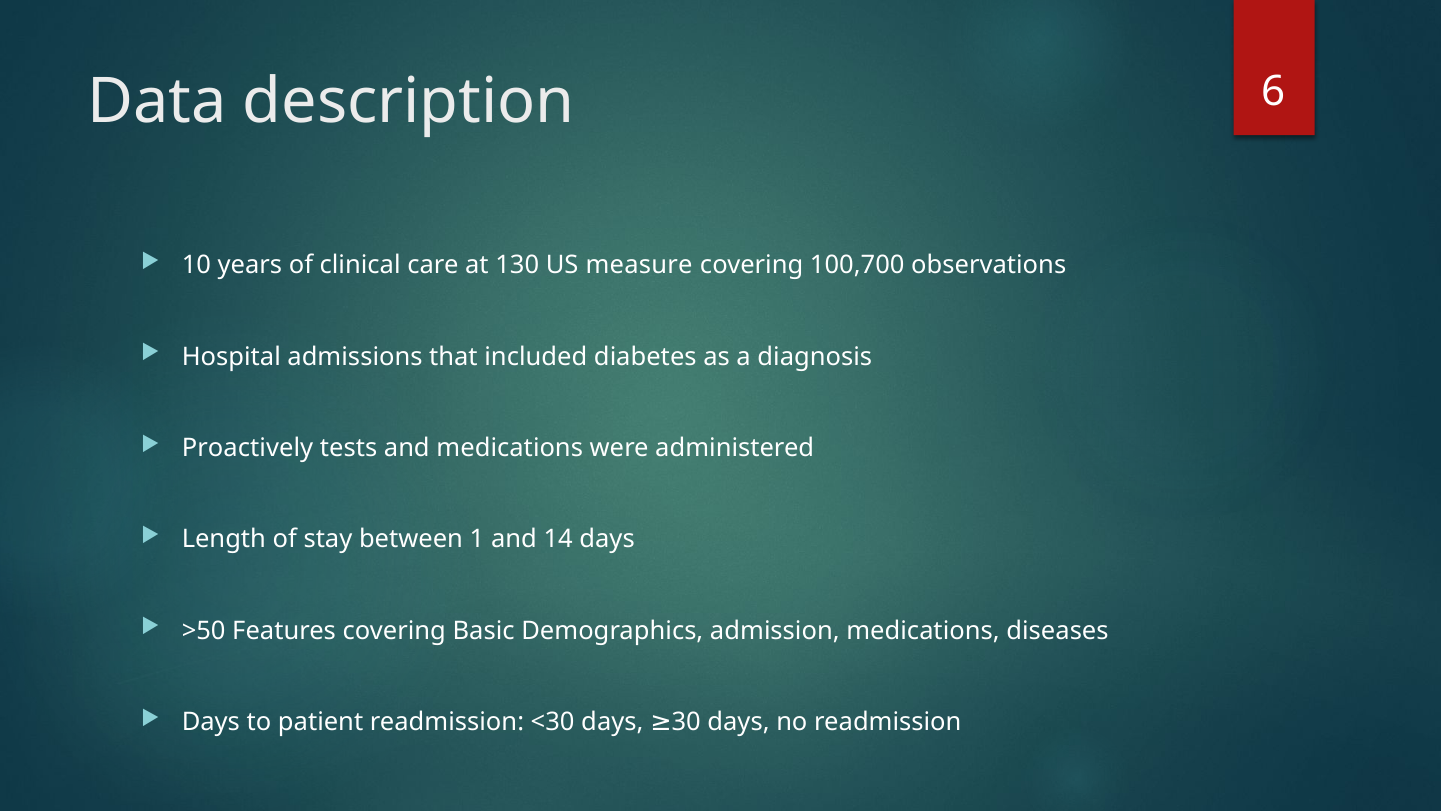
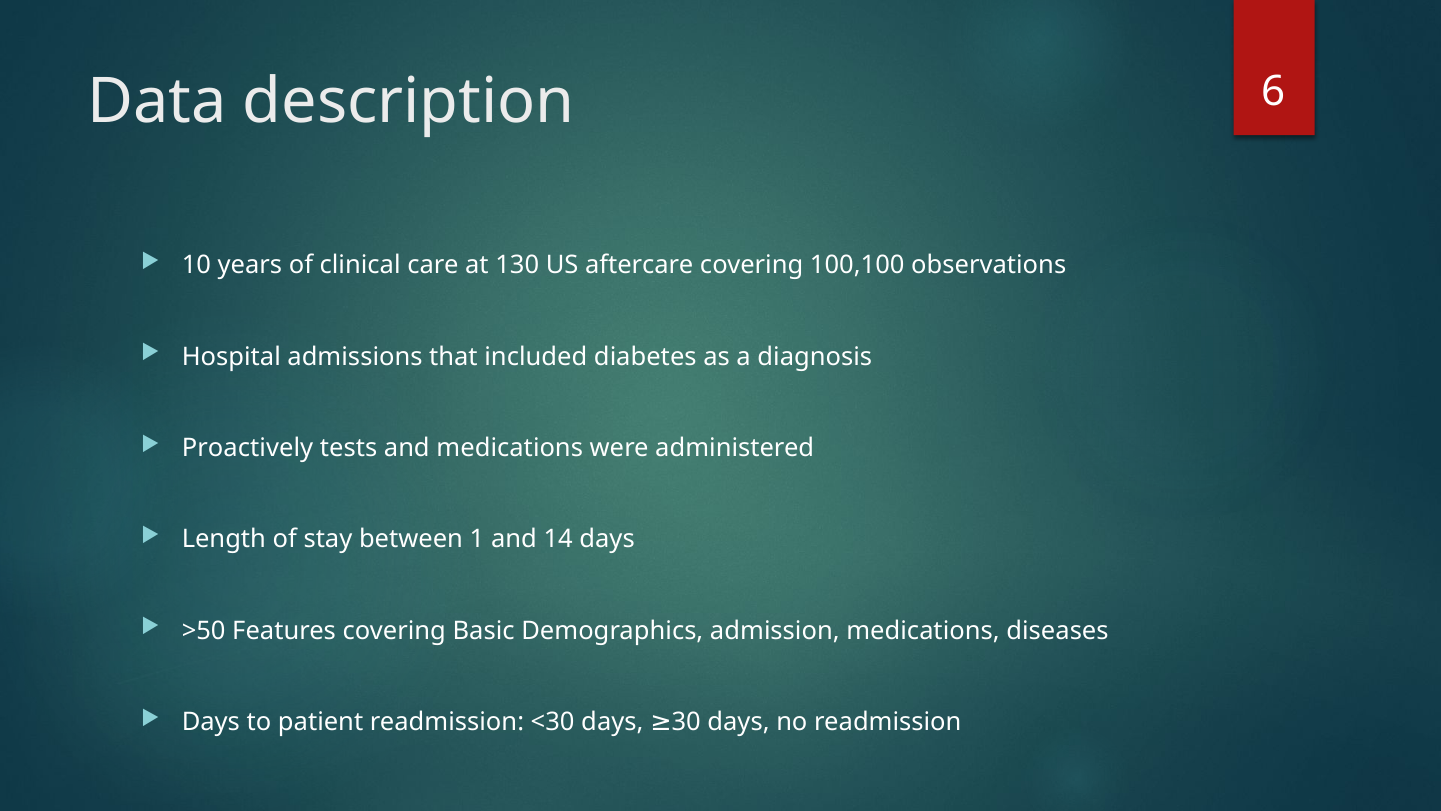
measure: measure -> aftercare (639, 265)
100,700: 100,700 -> 100,100 (857, 265)
